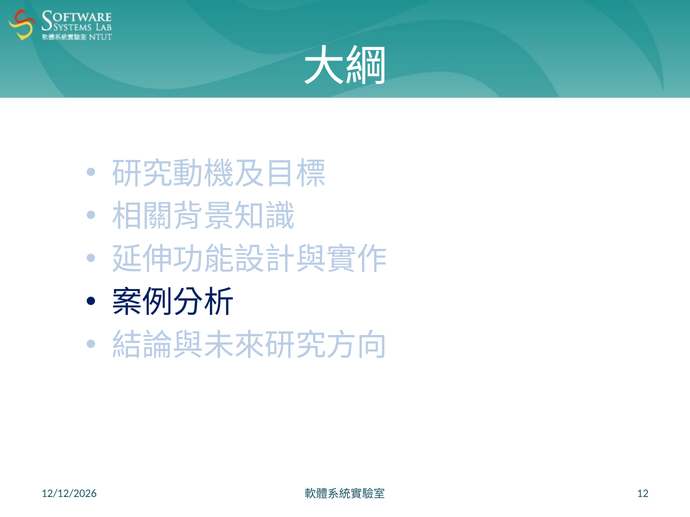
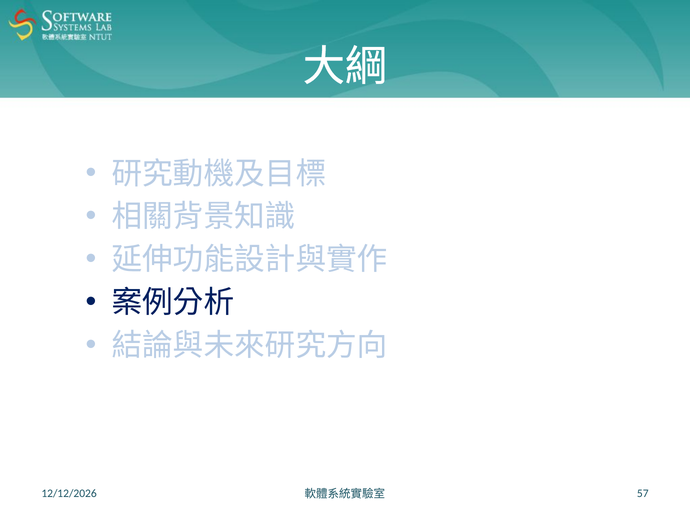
12: 12 -> 57 (643, 494)
